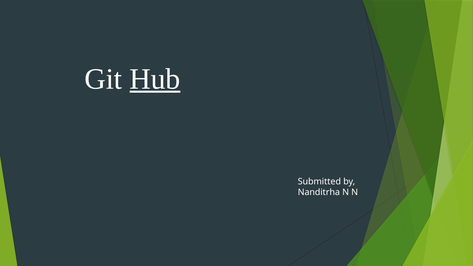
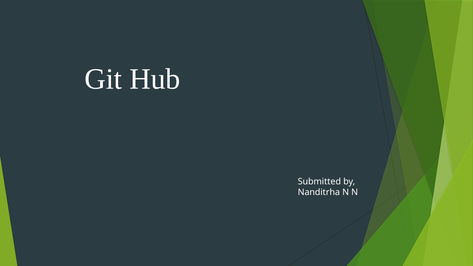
Hub underline: present -> none (155, 79)
